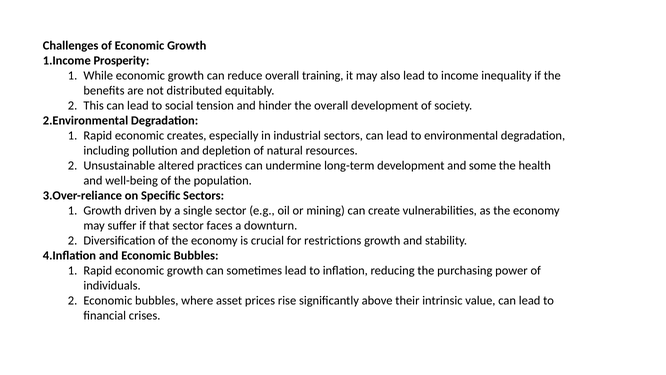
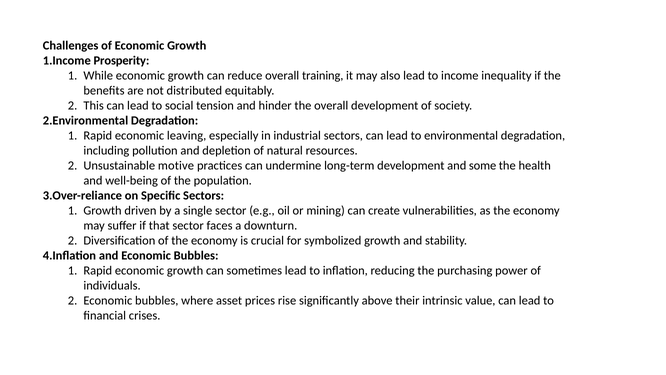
creates: creates -> leaving (187, 135)
altered: altered -> motive (176, 165)
restrictions: restrictions -> symbolized (333, 240)
